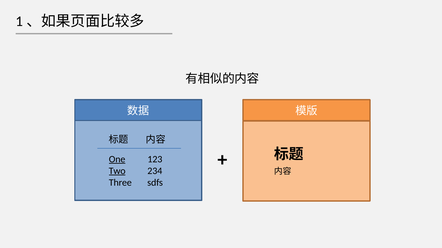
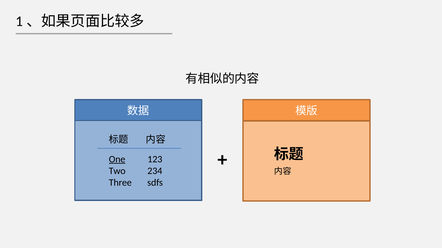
Two underline: present -> none (117, 171)
